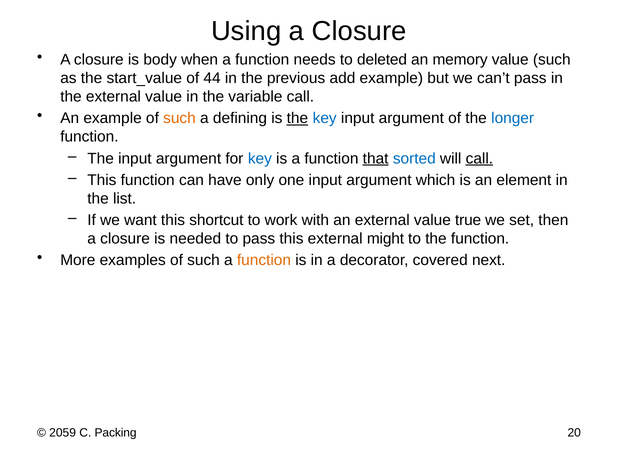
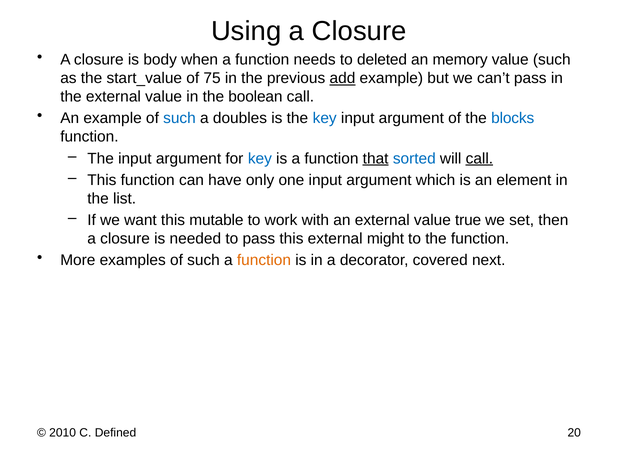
44: 44 -> 75 (212, 78)
add underline: none -> present (342, 78)
variable: variable -> boolean (255, 97)
such colour: orange -> blue (179, 119)
defining: defining -> doubles (240, 119)
the underline: present -> none (297, 119)
longer: longer -> blocks (513, 119)
shortcut: shortcut -> mutable (216, 220)
2059: 2059 -> 2010 (63, 433)
Packing: Packing -> Defined (116, 433)
